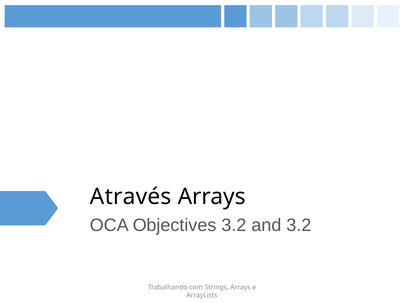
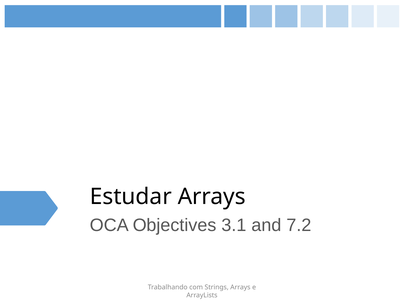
Através: Através -> Estudar (131, 197)
Objectives 3.2: 3.2 -> 3.1 (234, 225)
and 3.2: 3.2 -> 7.2 (299, 225)
